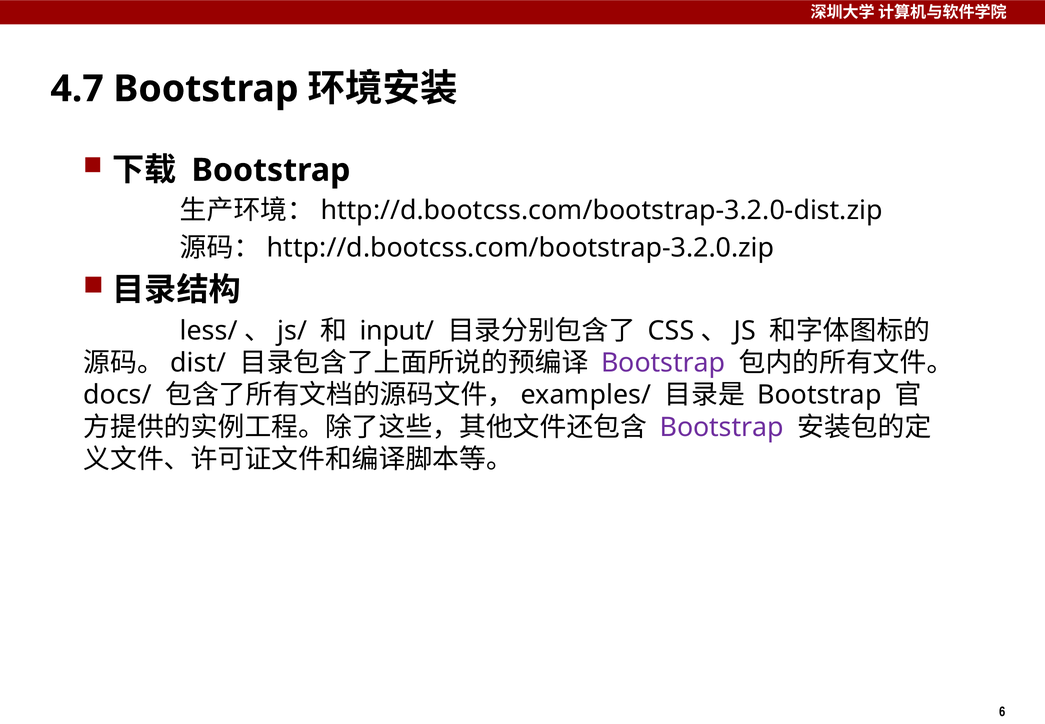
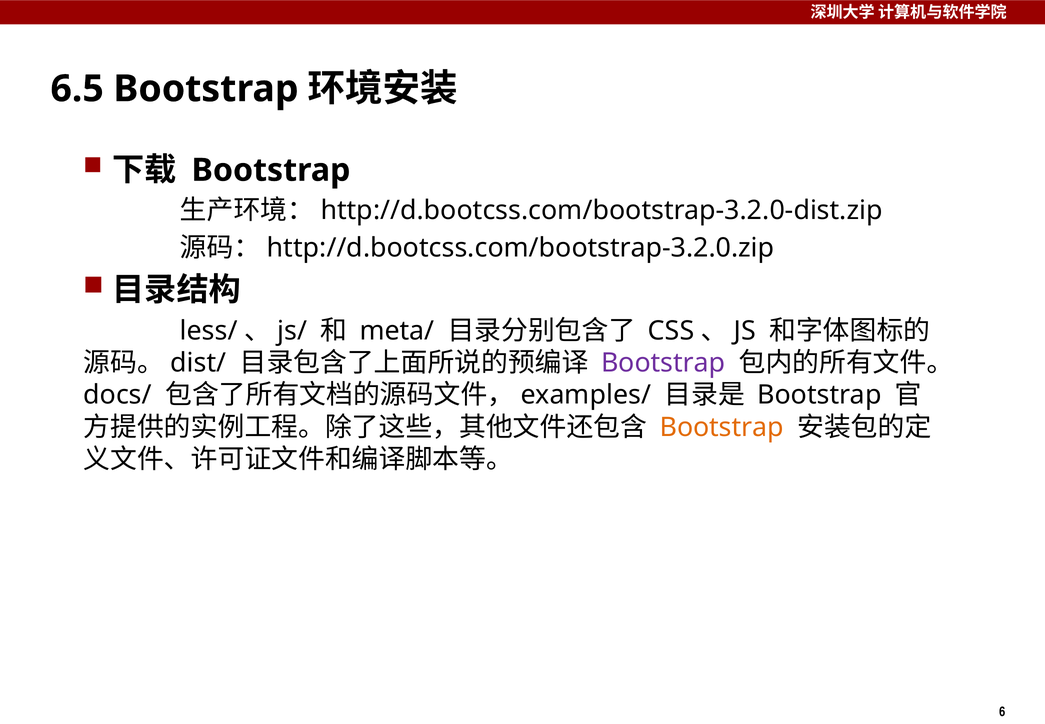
4.7: 4.7 -> 6.5 (77, 89)
input/: input/ -> meta/ (397, 330)
Bootstrap colour: purple -> orange (722, 427)
